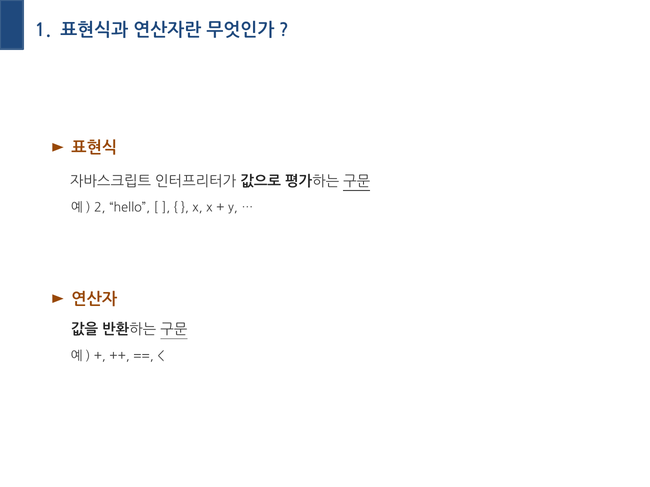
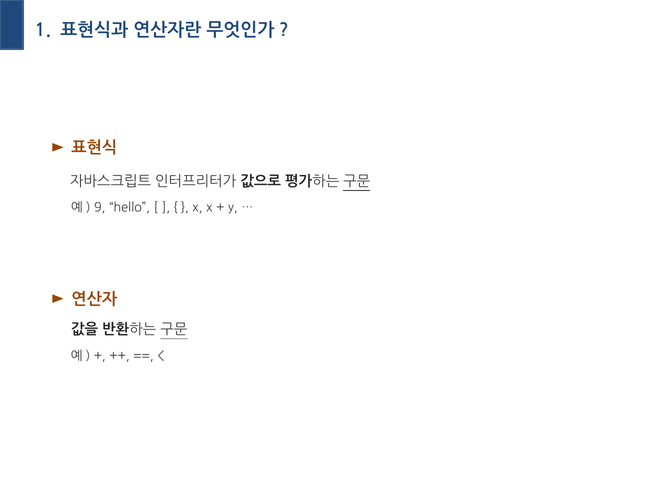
2: 2 -> 9 (100, 208)
